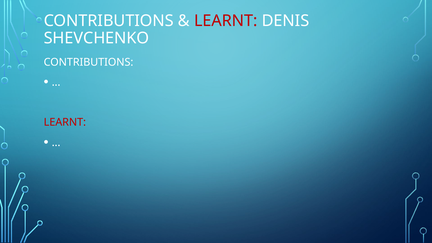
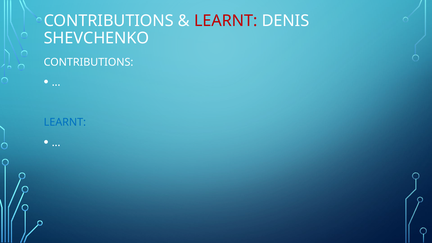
LEARNT colour: red -> blue (65, 122)
